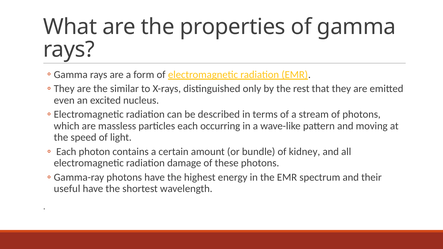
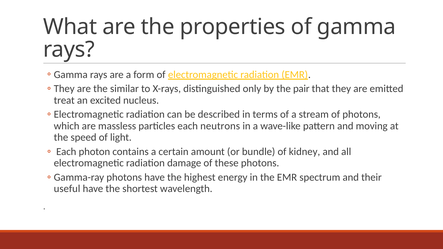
rest: rest -> pair (301, 89)
even: even -> treat (64, 100)
occurring: occurring -> neutrons (220, 126)
